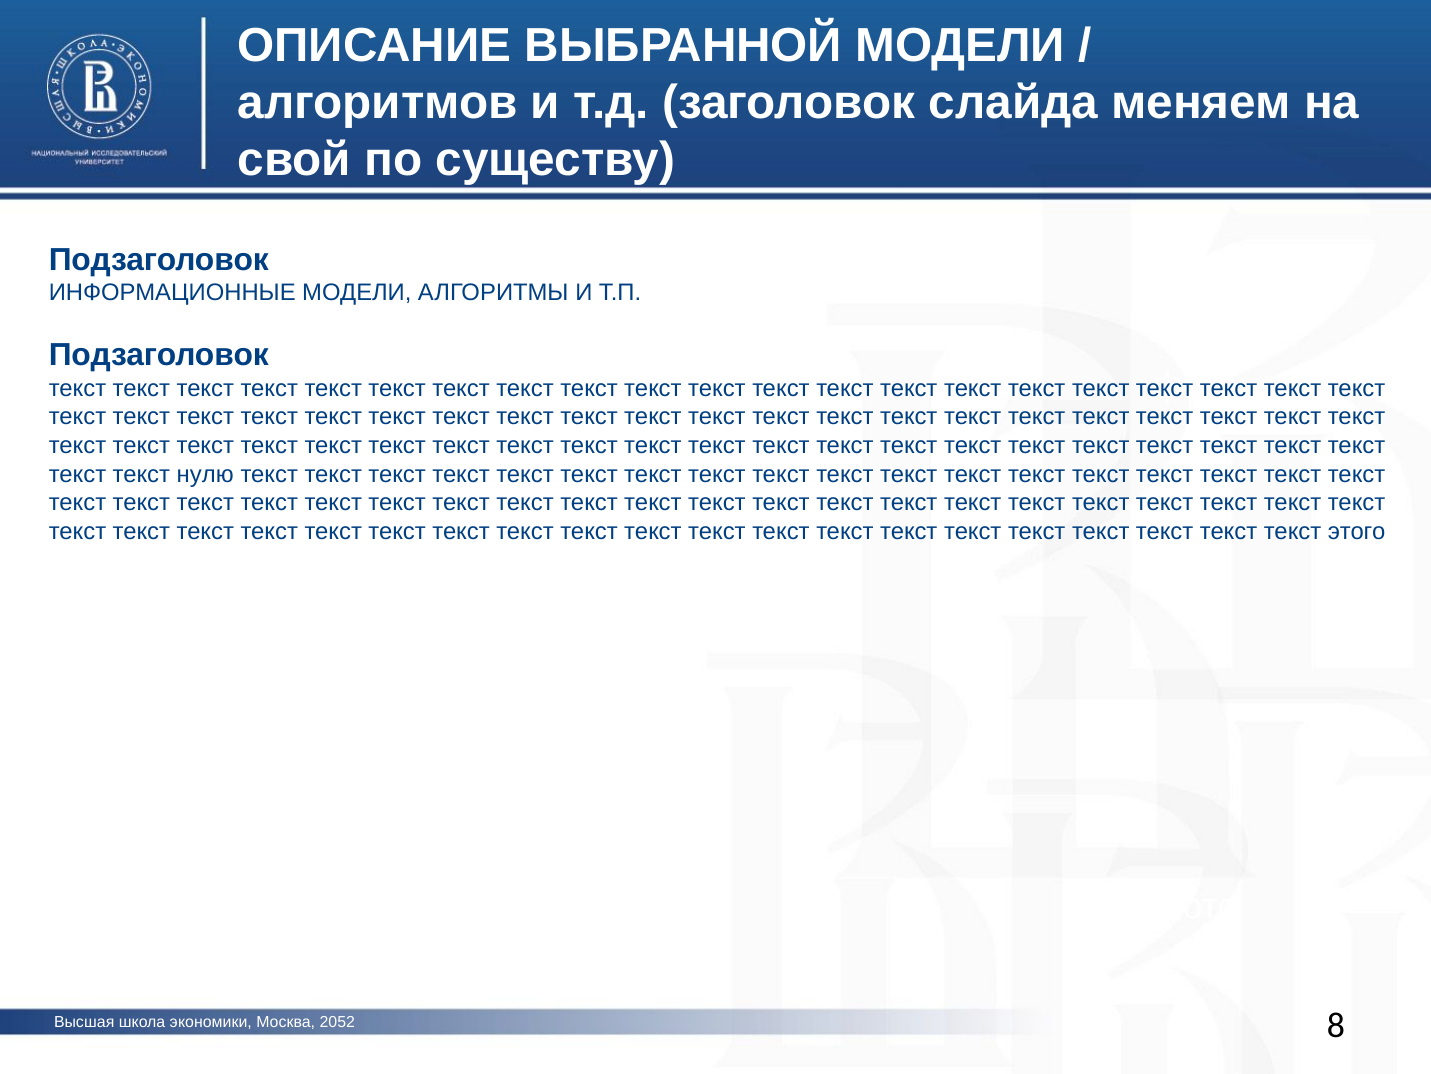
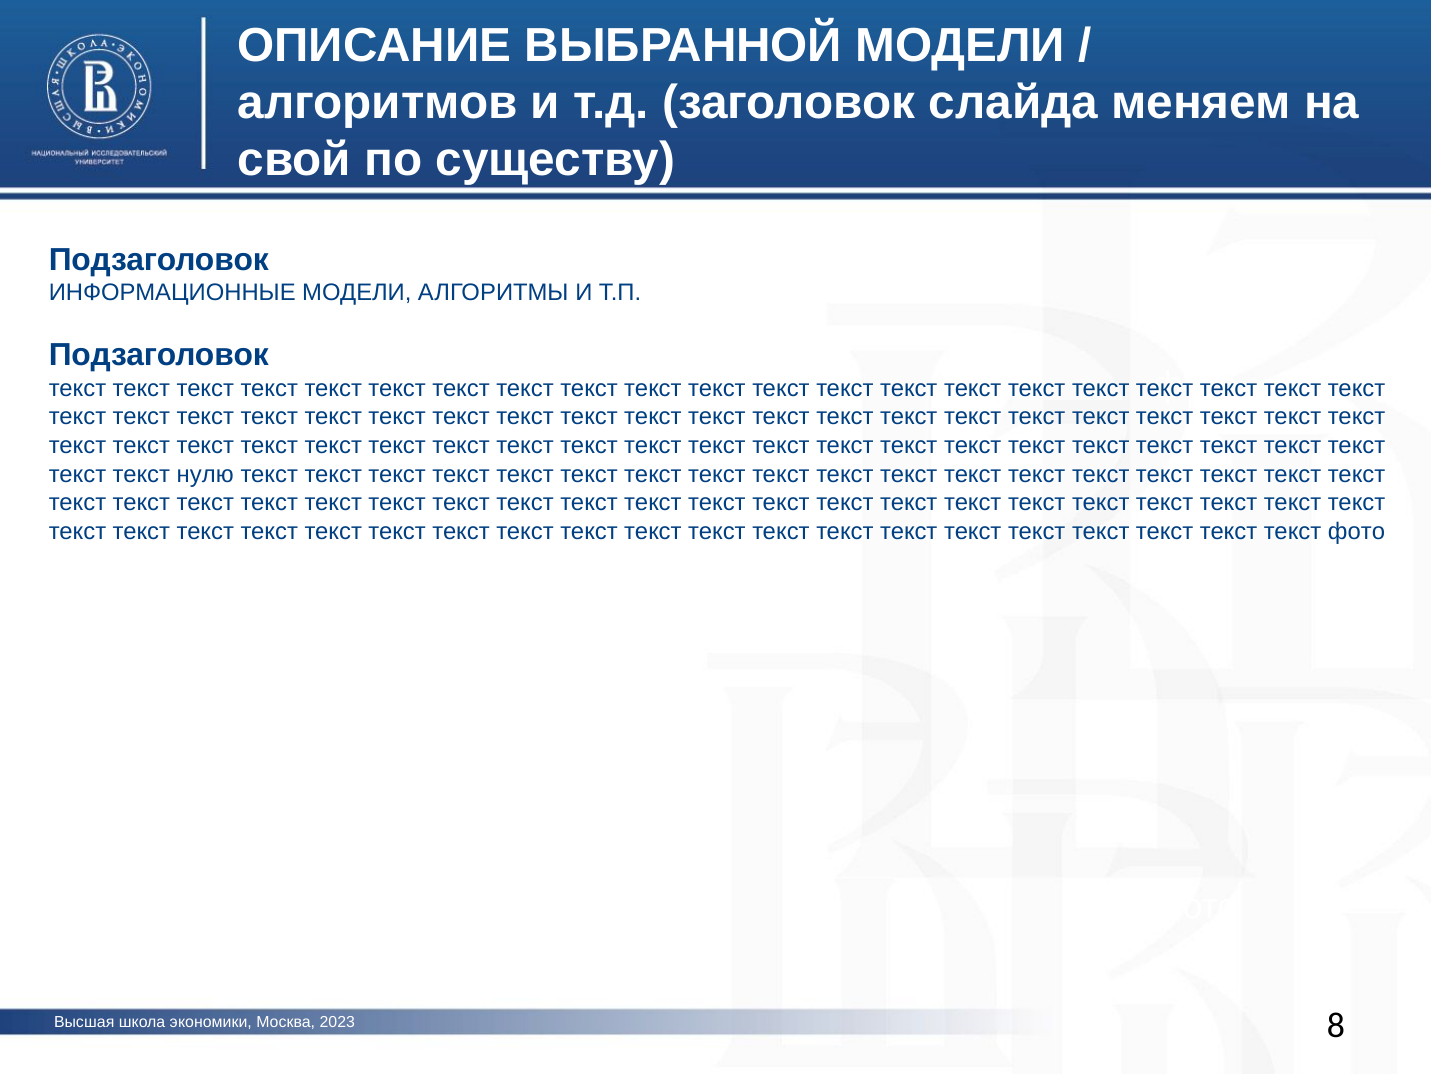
текст этого: этого -> фото (1357, 531)
2052: 2052 -> 2023 (337, 1022)
